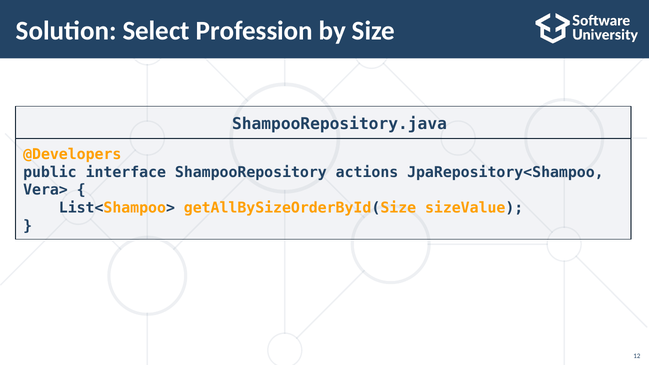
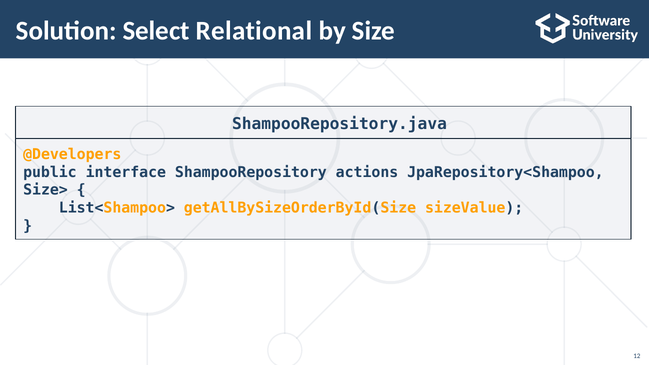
Profession: Profession -> Relational (254, 31)
Vera>: Vera> -> Size> (45, 190)
